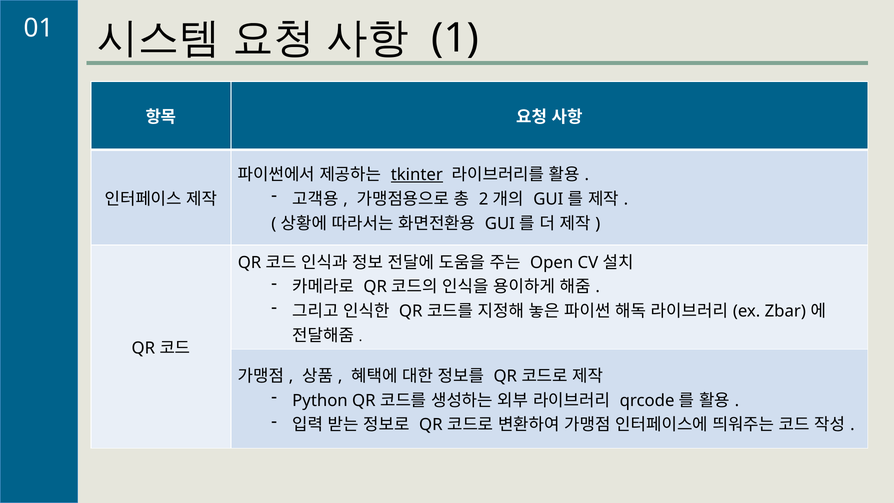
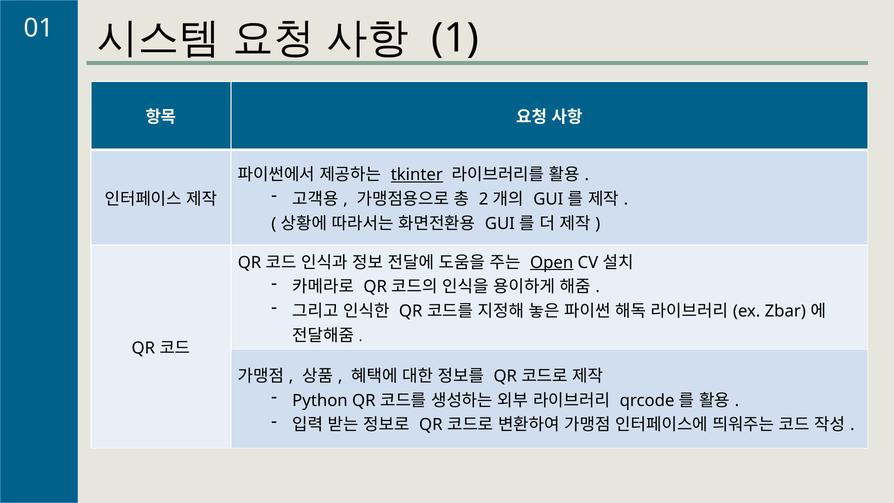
Open underline: none -> present (552, 262)
